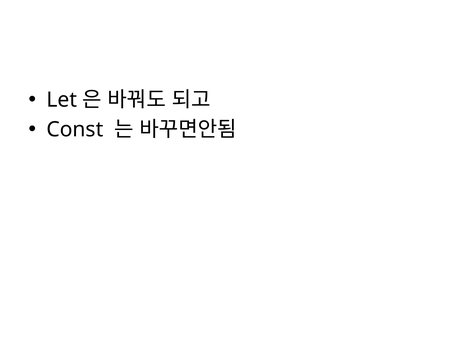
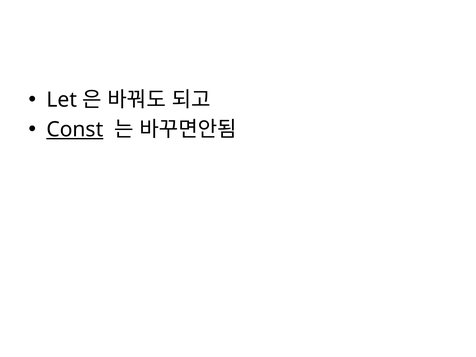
Const underline: none -> present (75, 129)
